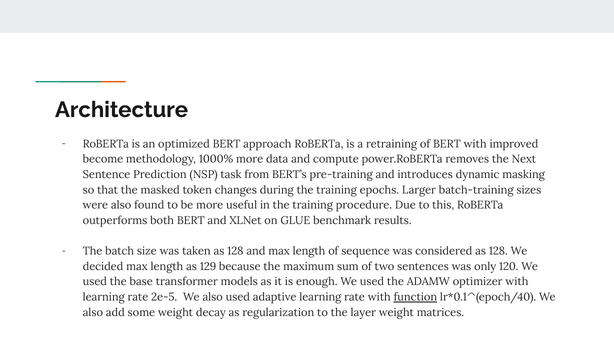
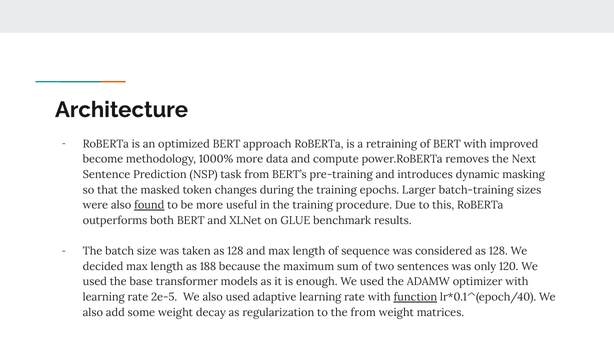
found underline: none -> present (149, 205)
129: 129 -> 188 (208, 266)
the layer: layer -> from (363, 312)
